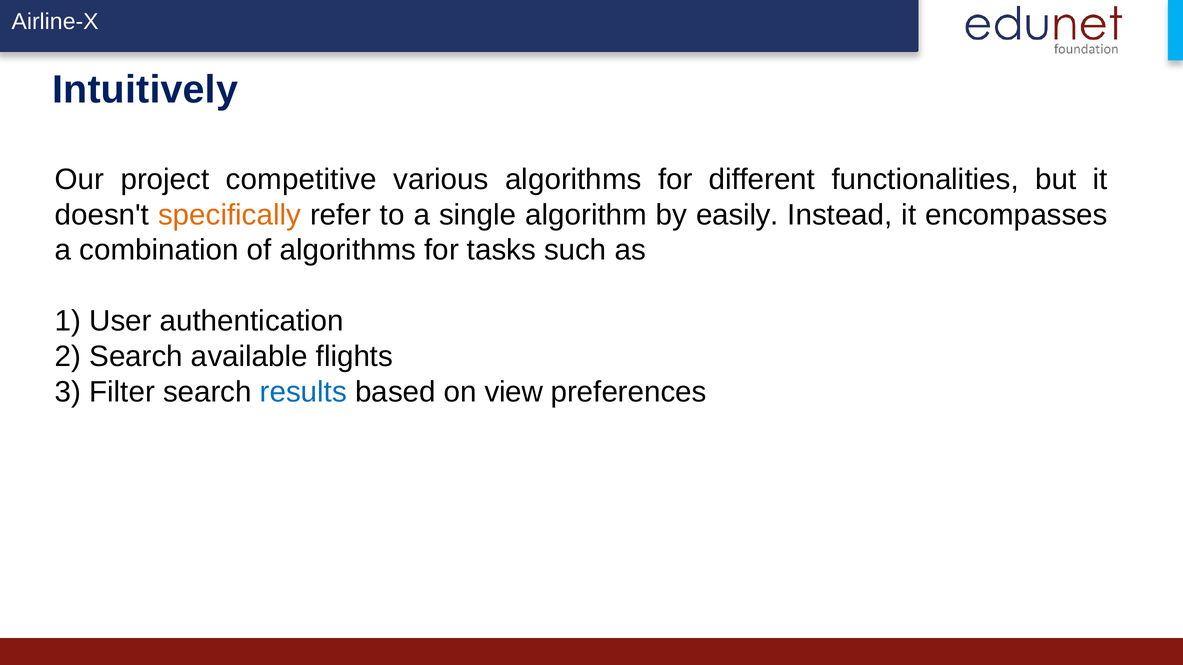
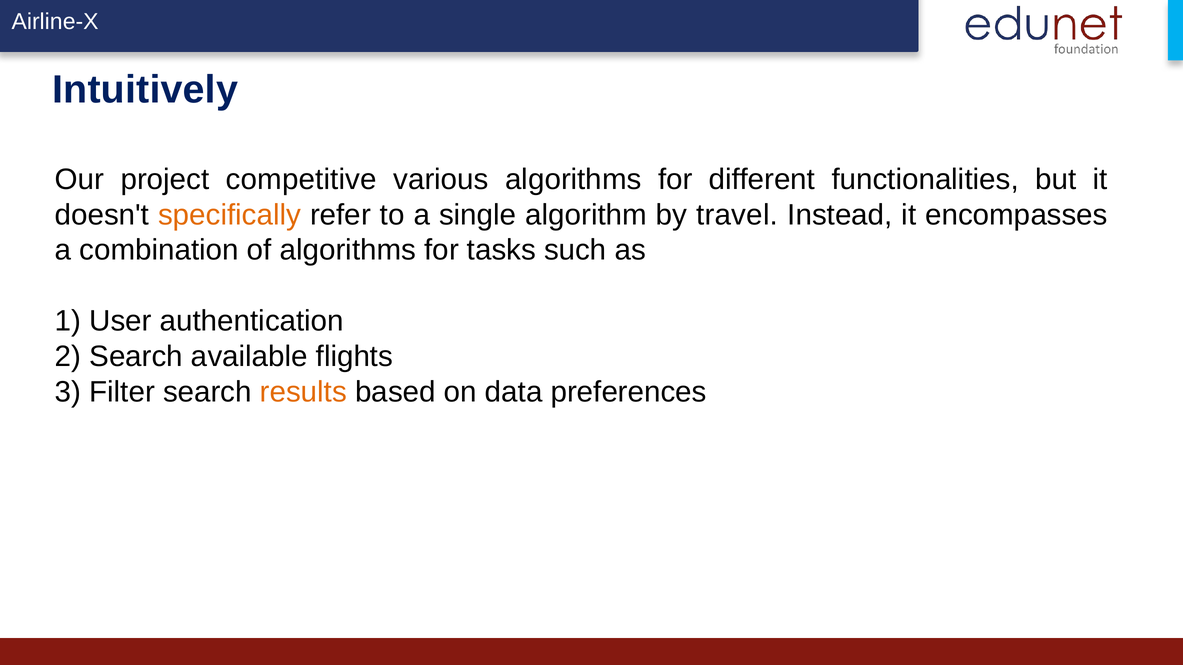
easily: easily -> travel (737, 215)
results colour: blue -> orange (303, 392)
view: view -> data (514, 392)
